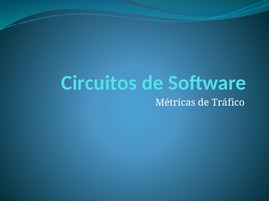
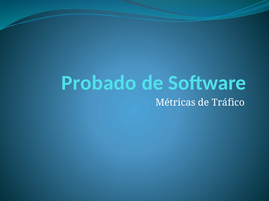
Circuitos: Circuitos -> Probado (99, 83)
